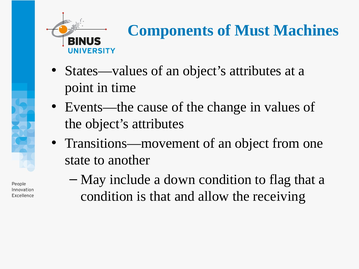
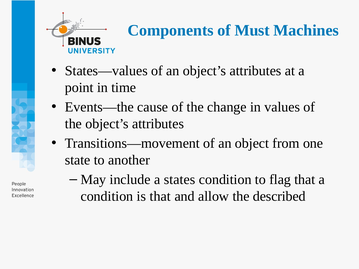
down: down -> states (180, 180)
receiving: receiving -> described (279, 196)
